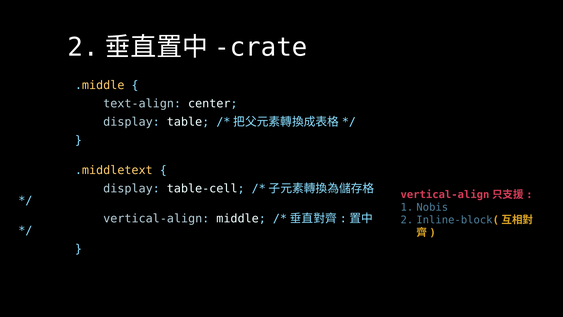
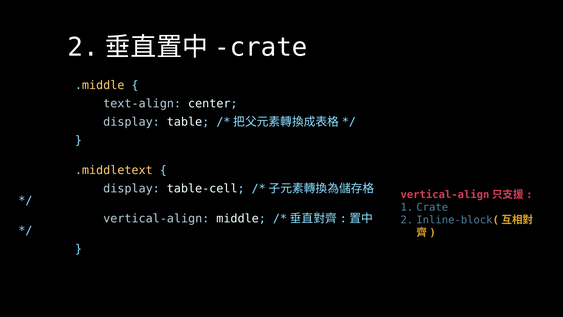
Nobis: Nobis -> Crate (432, 207)
